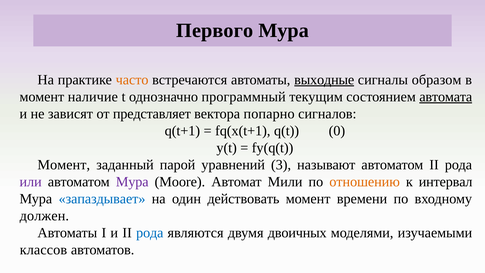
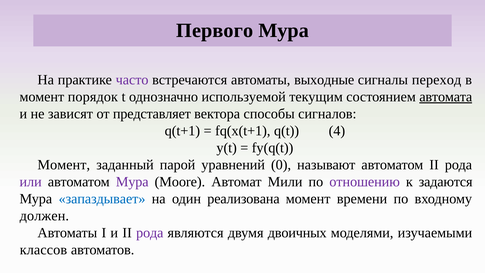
часто colour: orange -> purple (132, 80)
выходные underline: present -> none (324, 80)
образом: образом -> переход (437, 80)
наличие: наличие -> порядок (93, 97)
программный: программный -> используемой (244, 97)
попарно: попарно -> способы (269, 114)
0: 0 -> 4 (337, 131)
3: 3 -> 0 (281, 165)
отношению colour: orange -> purple (365, 182)
интервал: интервал -> задаются (446, 182)
действовать: действовать -> реализована (243, 199)
рода colour: blue -> purple (150, 233)
